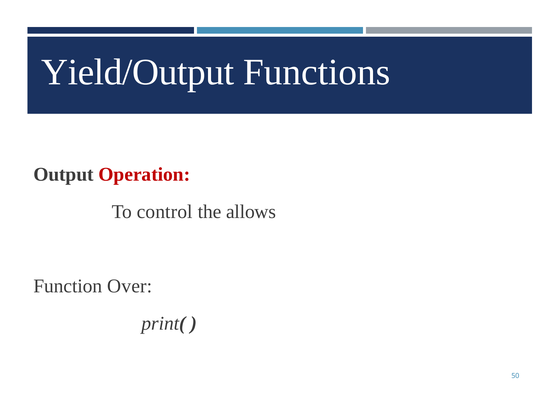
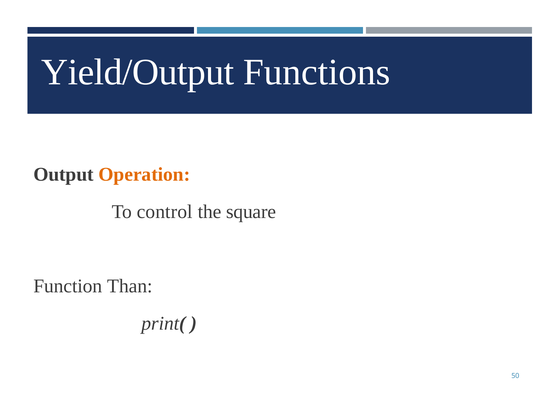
Operation colour: red -> orange (144, 174)
allows: allows -> square (251, 212)
Over: Over -> Than (130, 286)
